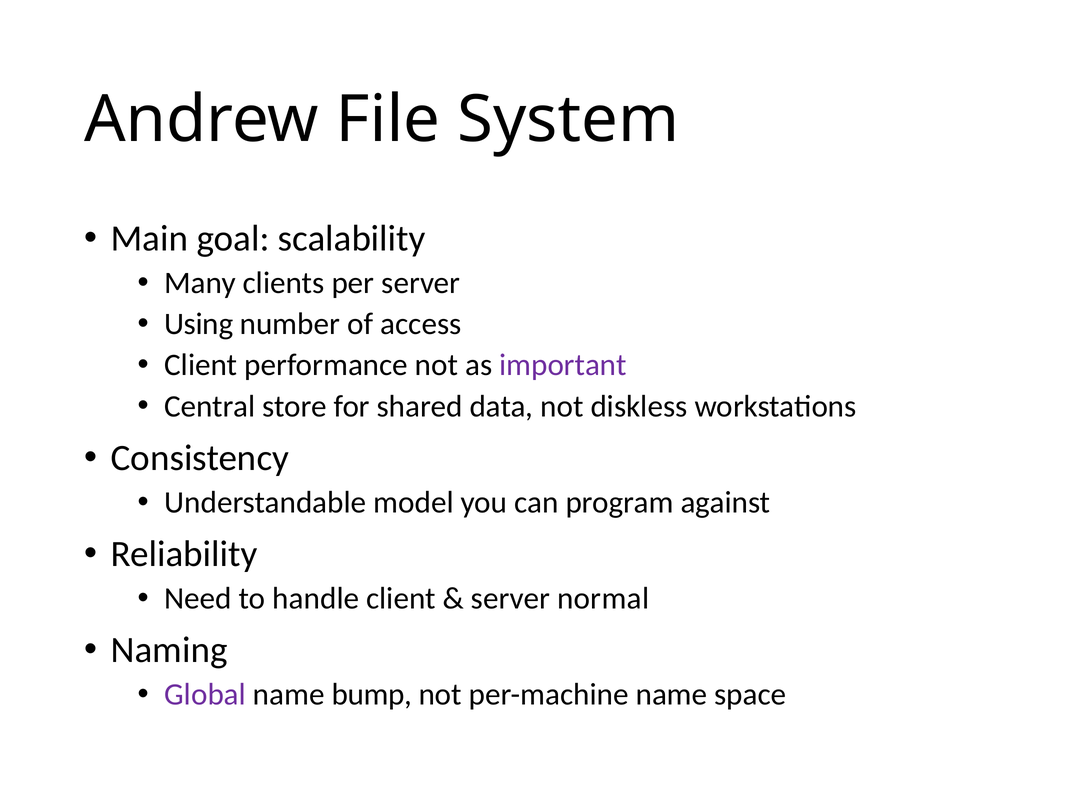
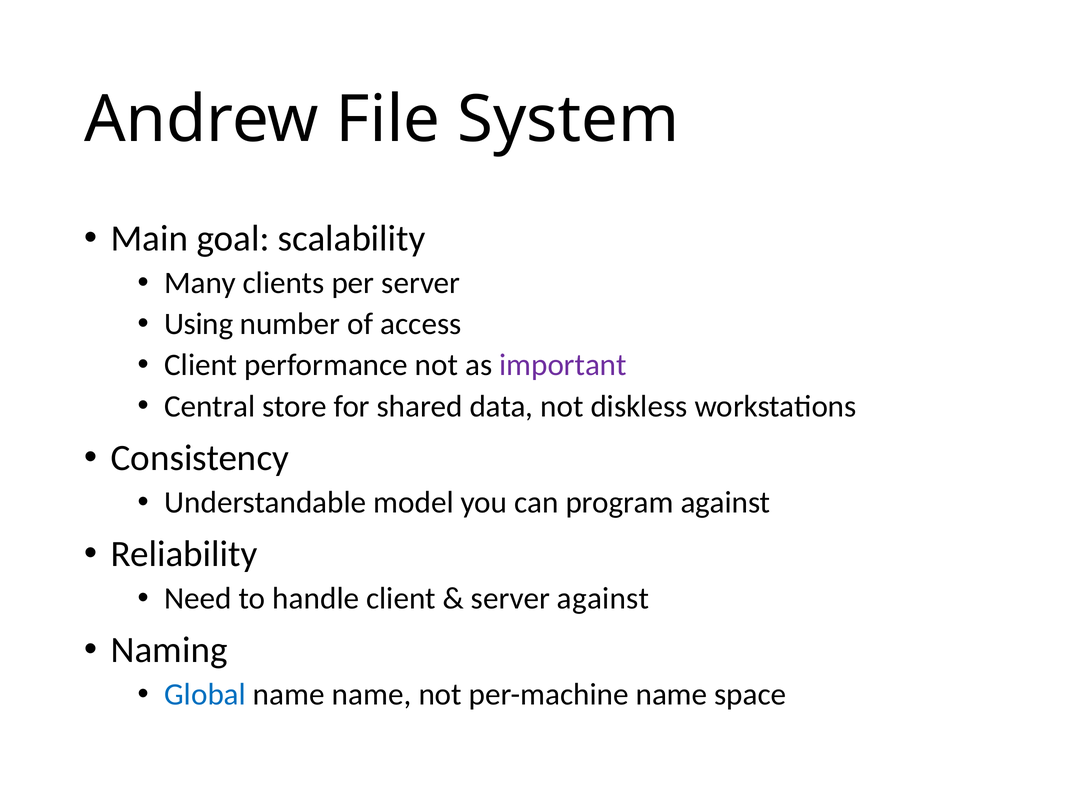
server normal: normal -> against (603, 598)
Global colour: purple -> blue (205, 694)
name bump: bump -> name (372, 694)
